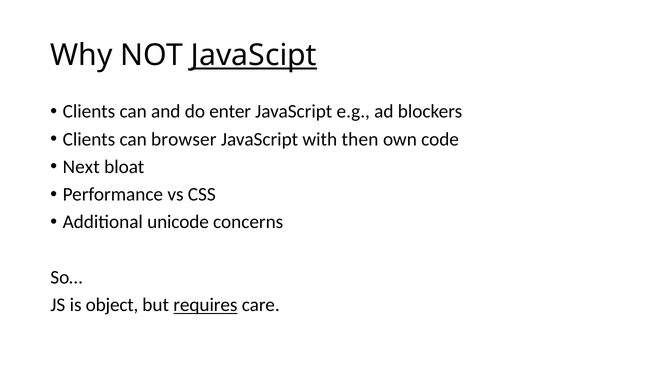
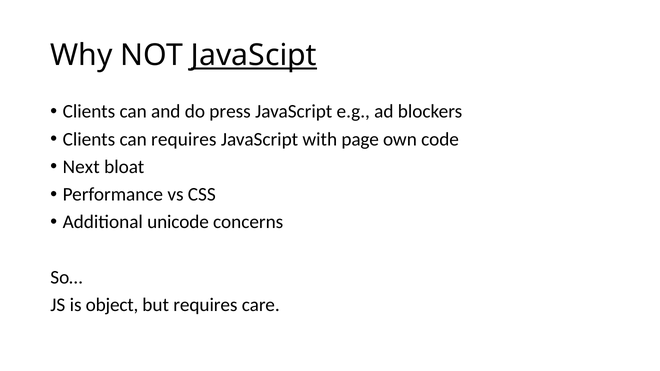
enter: enter -> press (230, 112)
can browser: browser -> requires (184, 139)
then: then -> page (360, 139)
requires underline: present -> none (205, 305)
